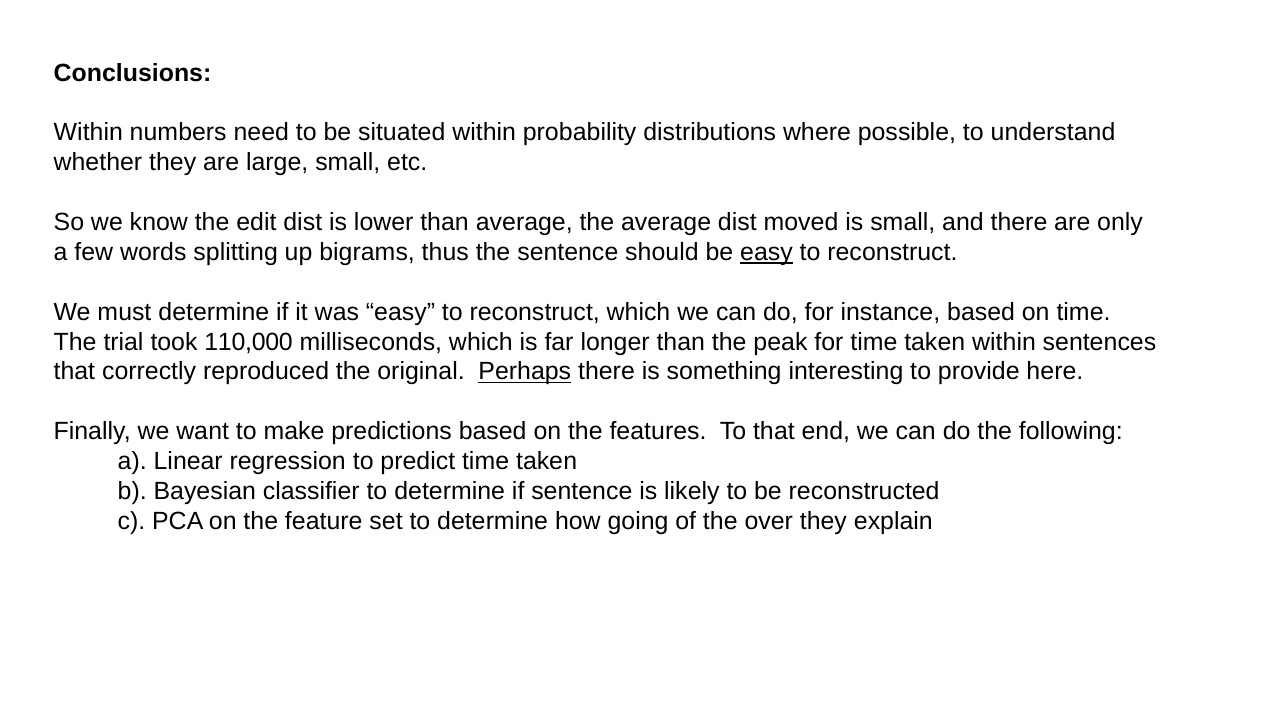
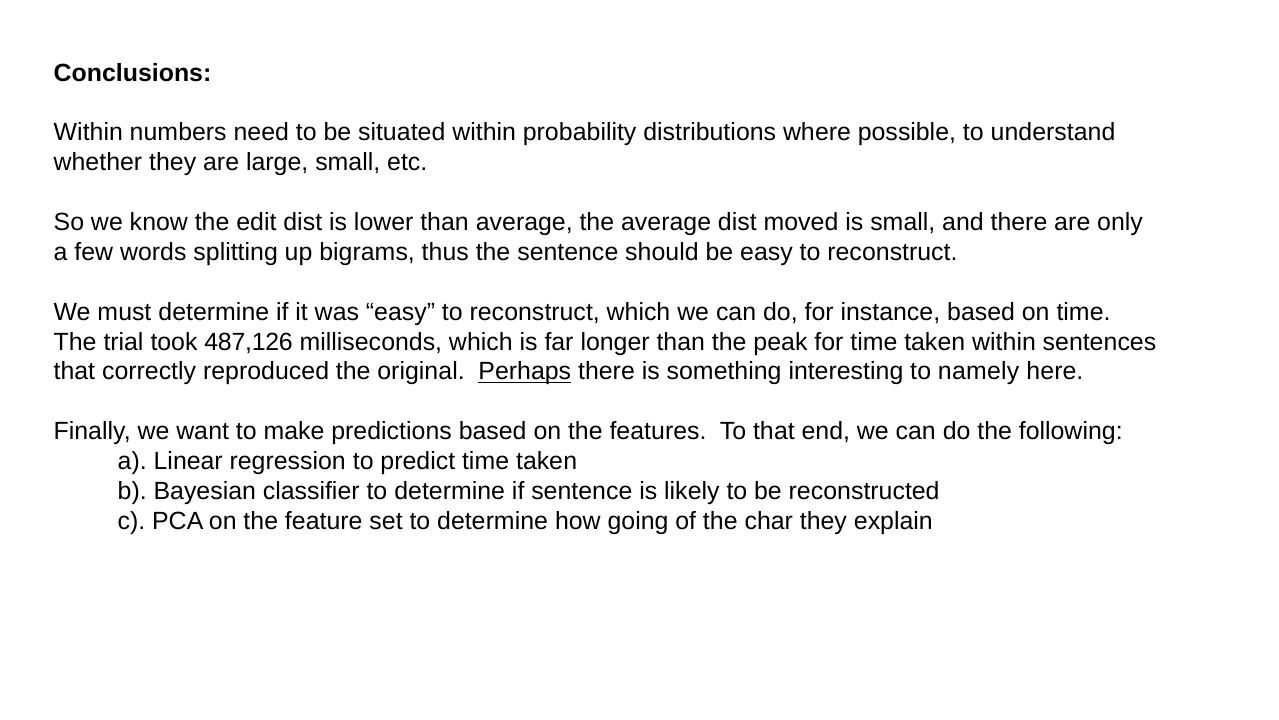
easy underline: present -> none (766, 252)
110,000: 110,000 -> 487,126 (249, 342)
provide: provide -> namely (979, 371)
over: over -> char (769, 521)
